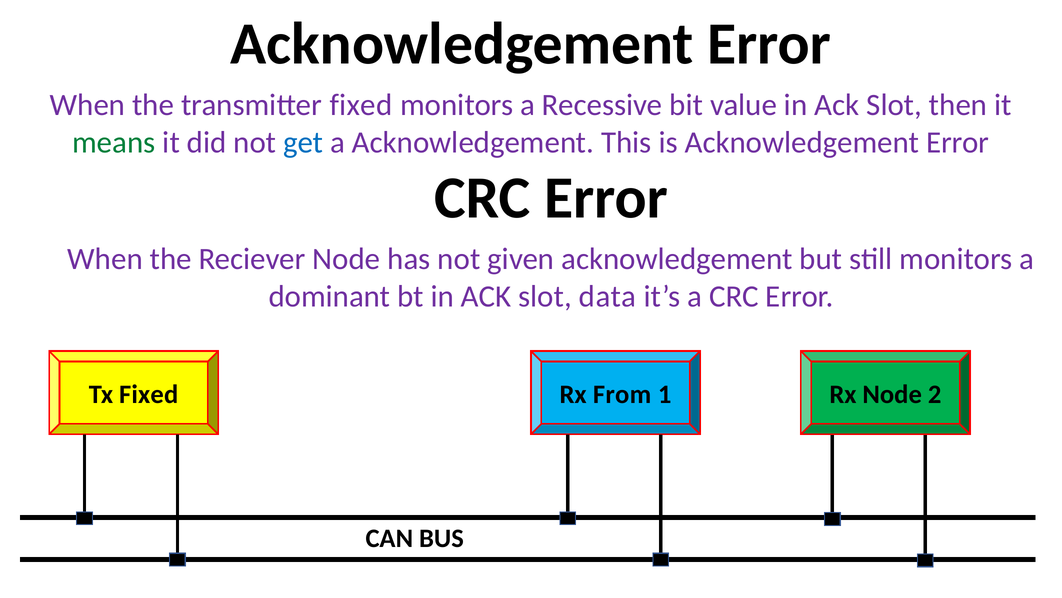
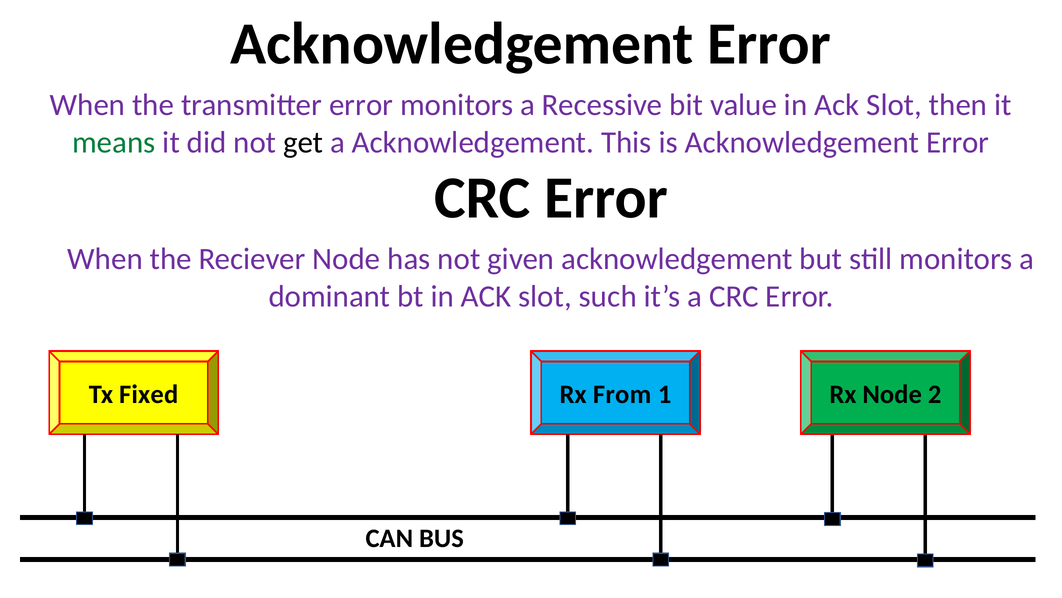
transmitter fixed: fixed -> error (361, 105)
get colour: blue -> black (303, 142)
data: data -> such (608, 296)
